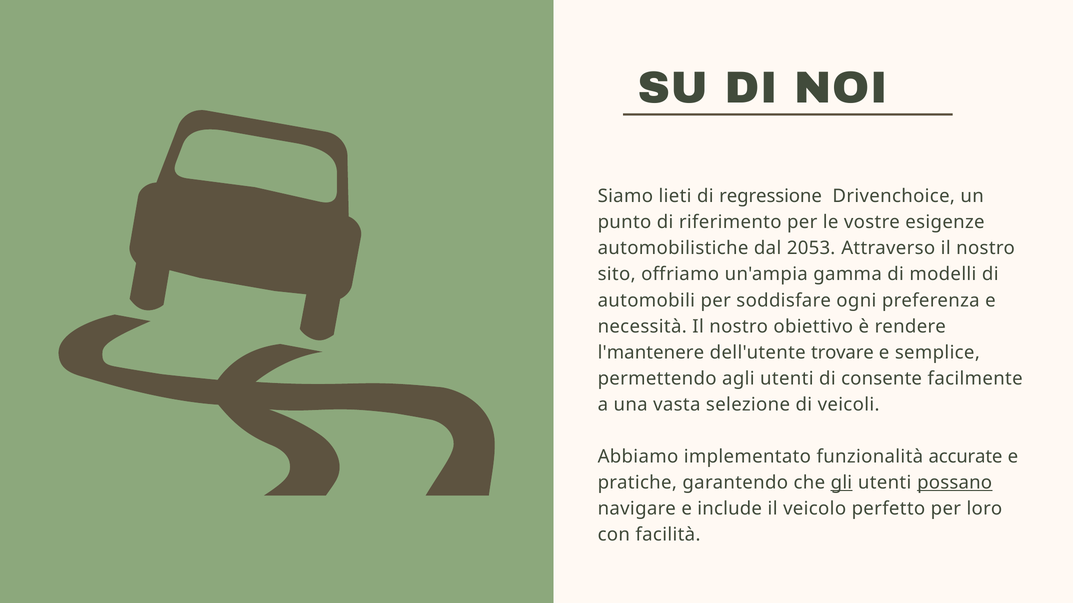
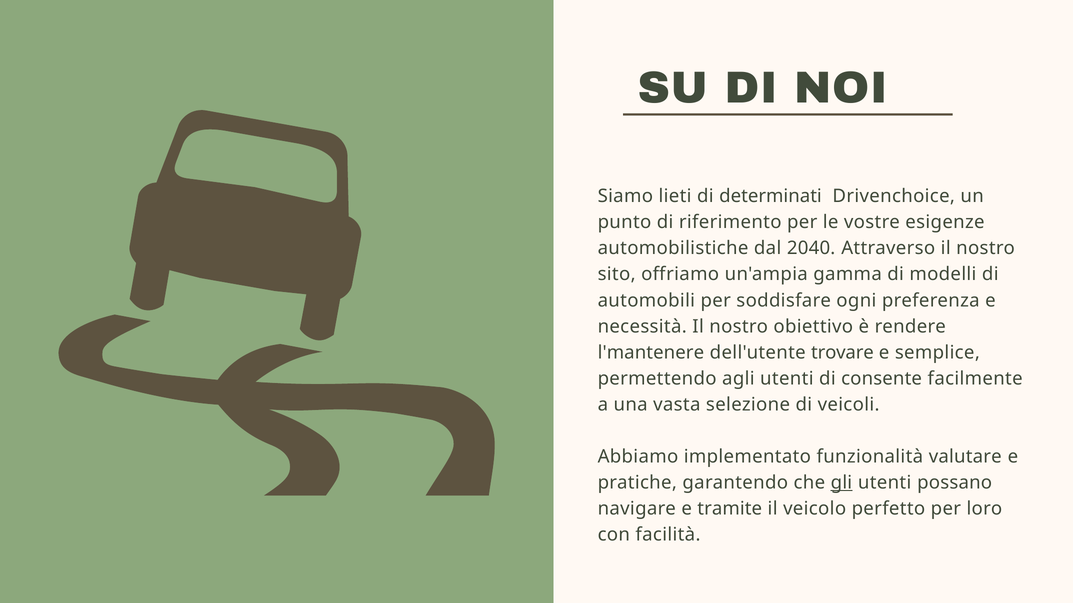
regressione: regressione -> determinati (770, 196)
2053: 2053 -> 2040 (811, 249)
accurate: accurate -> valutare (965, 457)
possano underline: present -> none (955, 483)
include: include -> tramite (730, 509)
